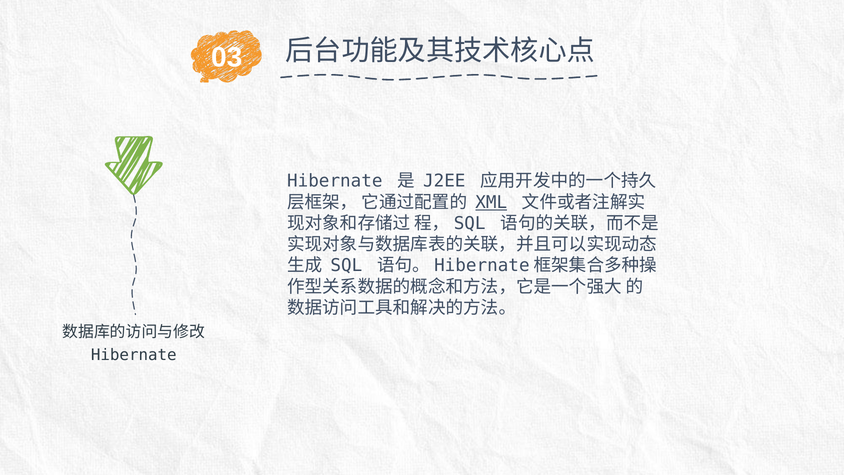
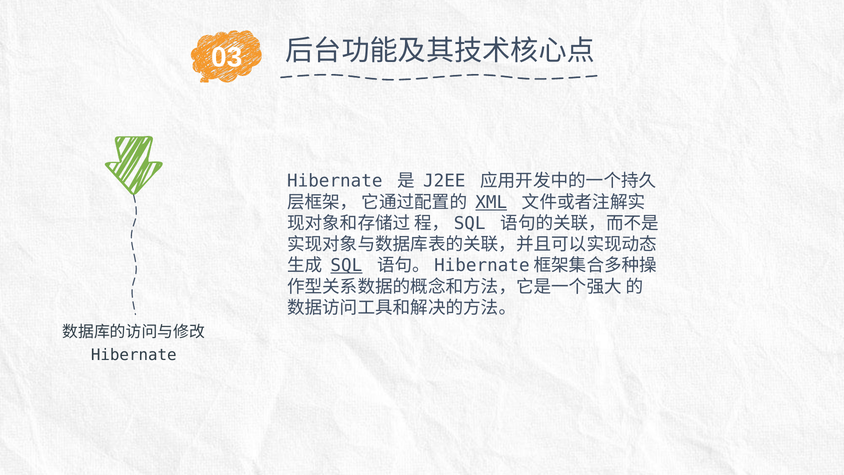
SQL underline: none -> present (346, 266)
